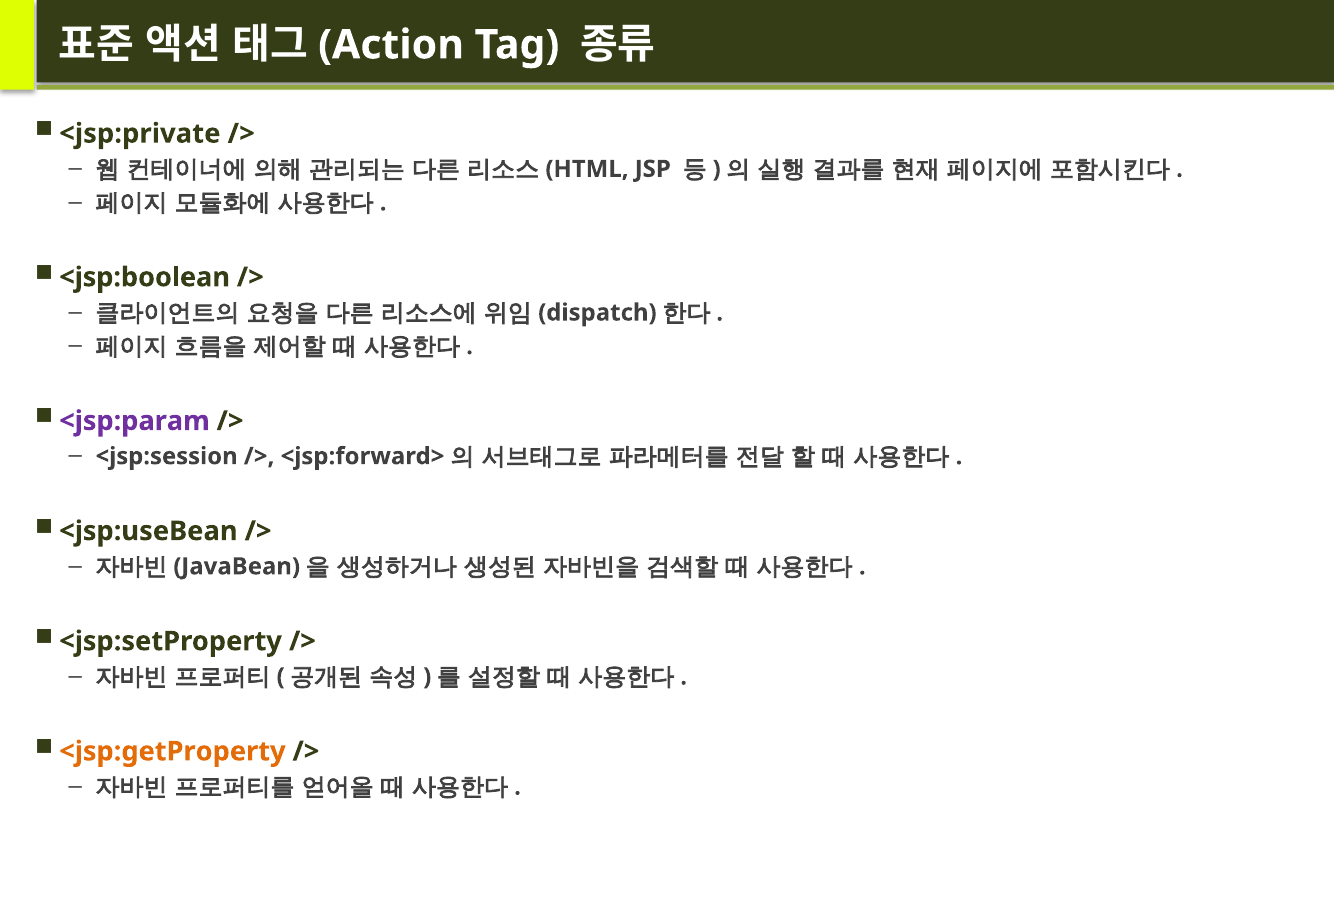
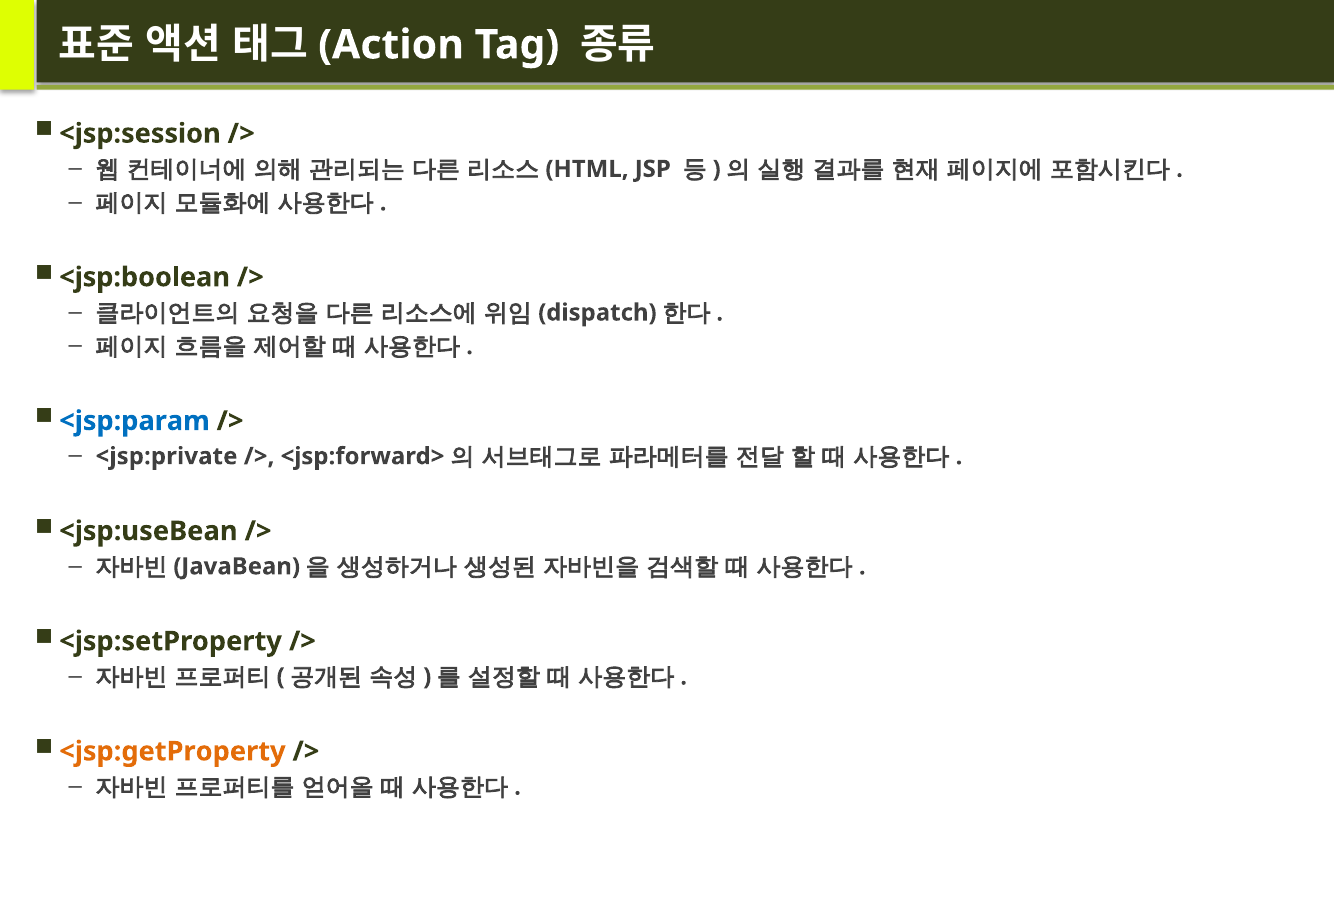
<jsp:private: <jsp:private -> <jsp:session (140, 134)
<jsp:param colour: purple -> blue (134, 421)
<jsp:session: <jsp:session -> <jsp:private (166, 456)
